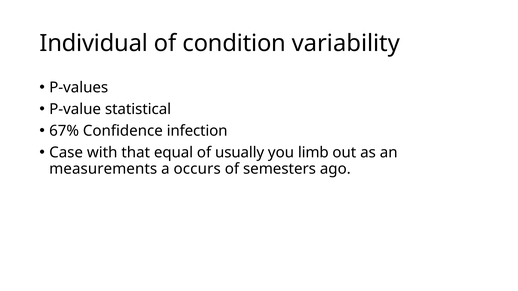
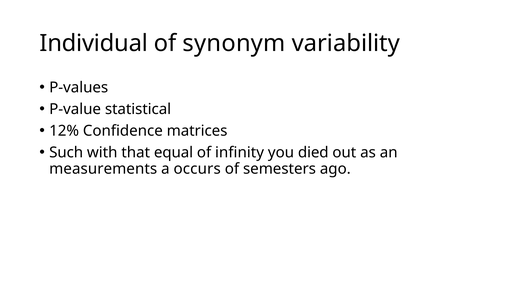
condition: condition -> synonym (234, 44)
67%: 67% -> 12% (64, 131)
infection: infection -> matrices (197, 131)
Case: Case -> Such (66, 153)
usually: usually -> infinity (240, 153)
limb: limb -> died (313, 153)
